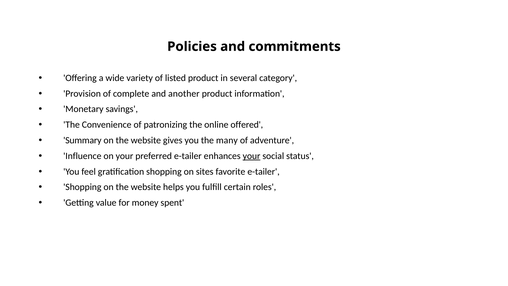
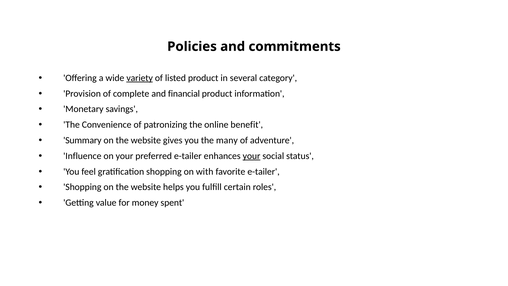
variety underline: none -> present (140, 78)
another: another -> financial (184, 93)
offered: offered -> benefit (247, 125)
sites: sites -> with (205, 171)
